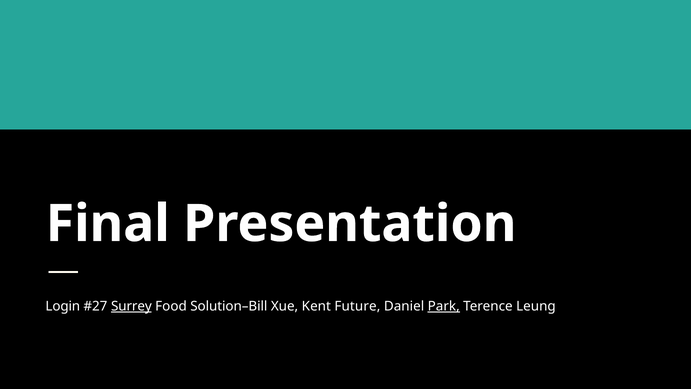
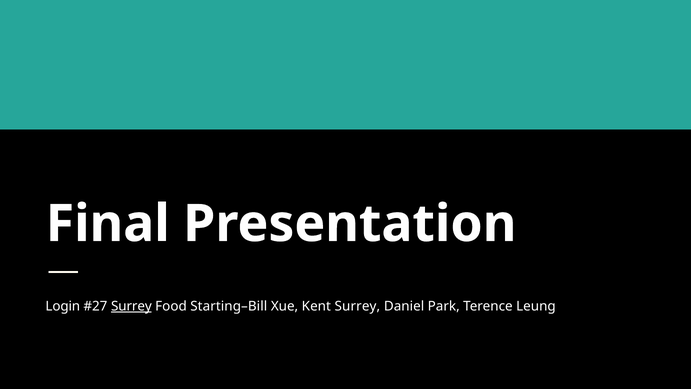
Solution–Bill: Solution–Bill -> Starting–Bill (229, 306)
Kent Future: Future -> Surrey (357, 306)
Park underline: present -> none (444, 306)
